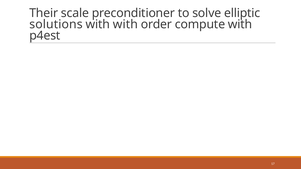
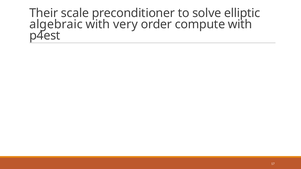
solutions: solutions -> algebraic (56, 24)
with with: with -> very (125, 24)
